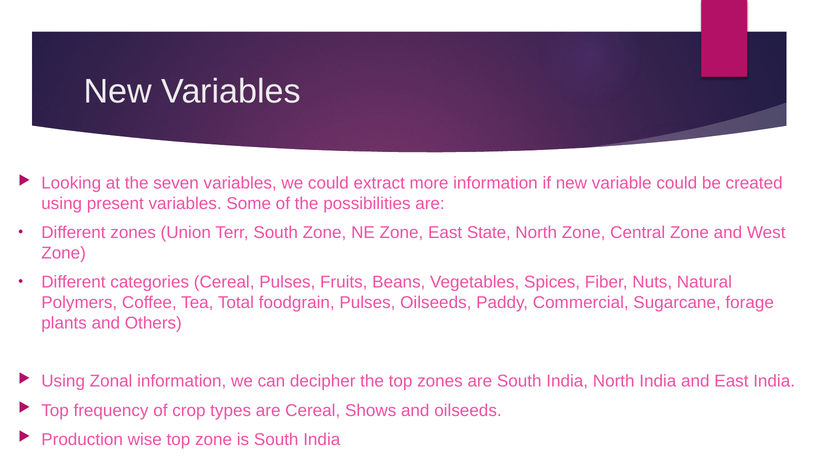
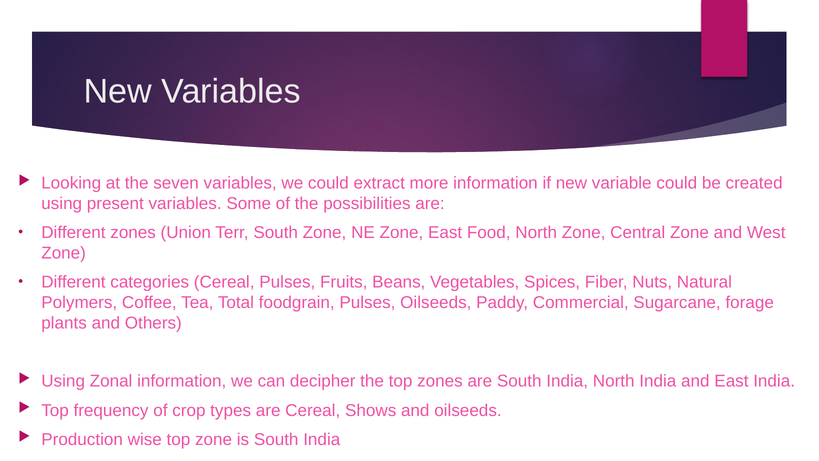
State: State -> Food (489, 233)
